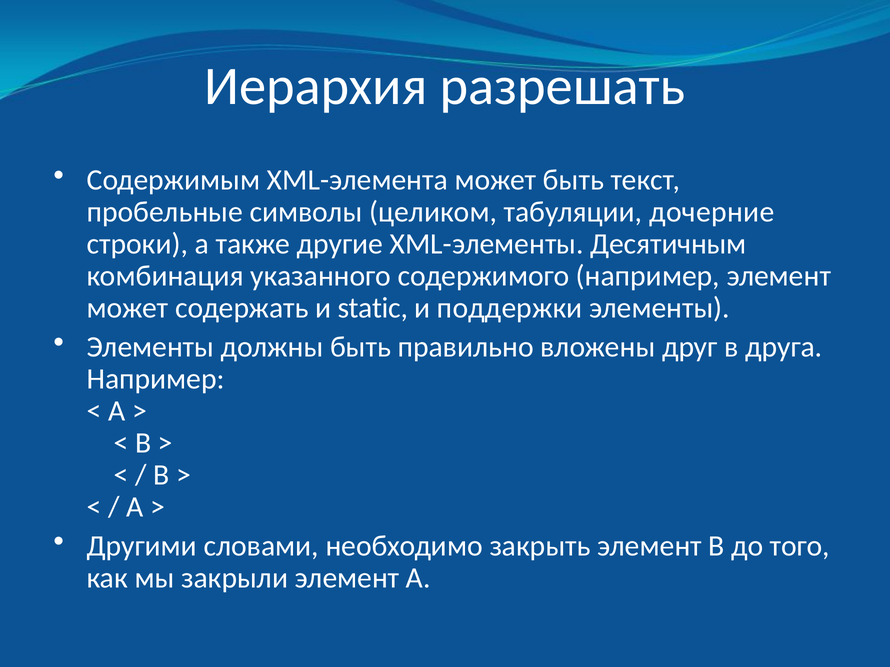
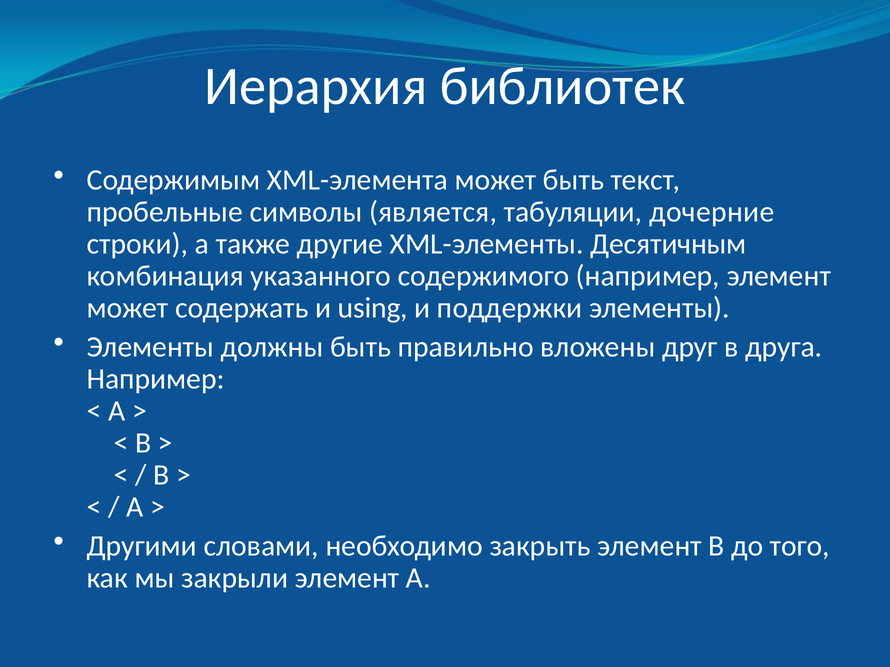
разрешать: разрешать -> библиотек (563, 86)
целиком: целиком -> является (433, 212)
static: static -> using (373, 308)
